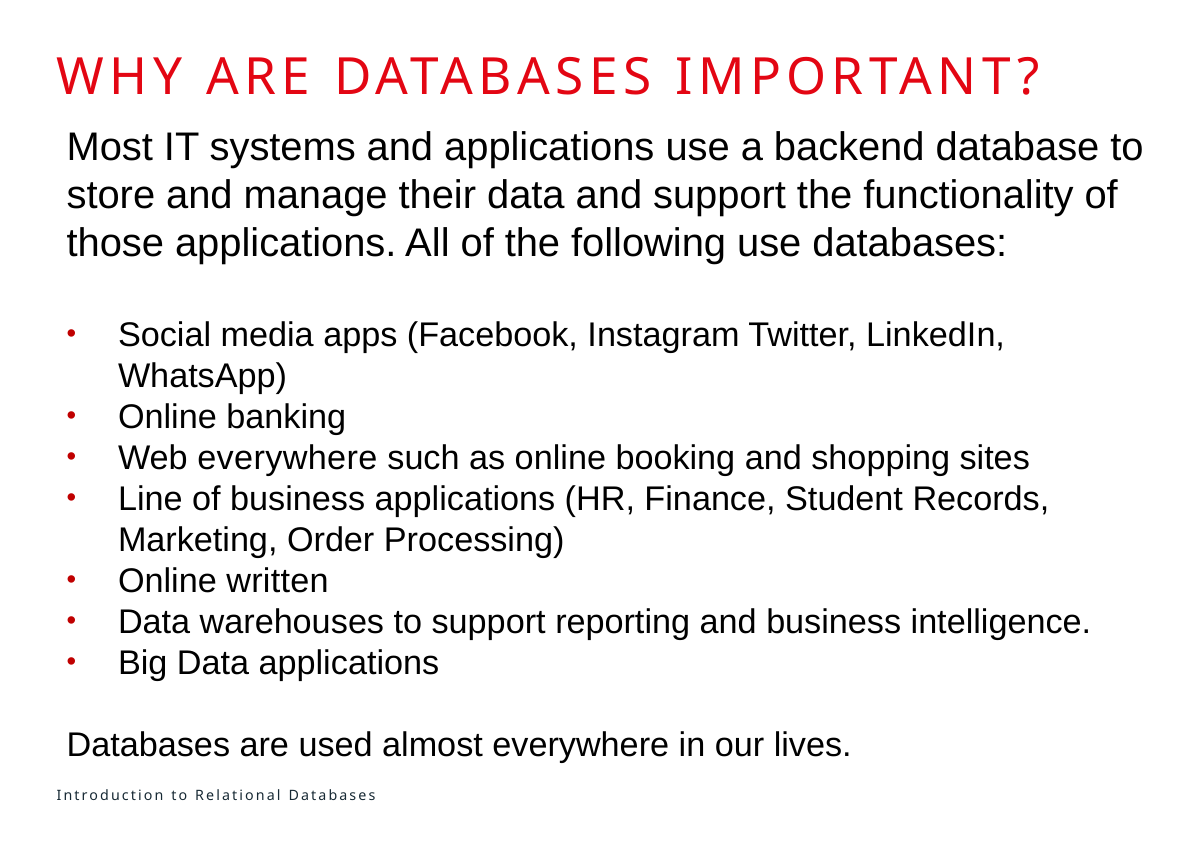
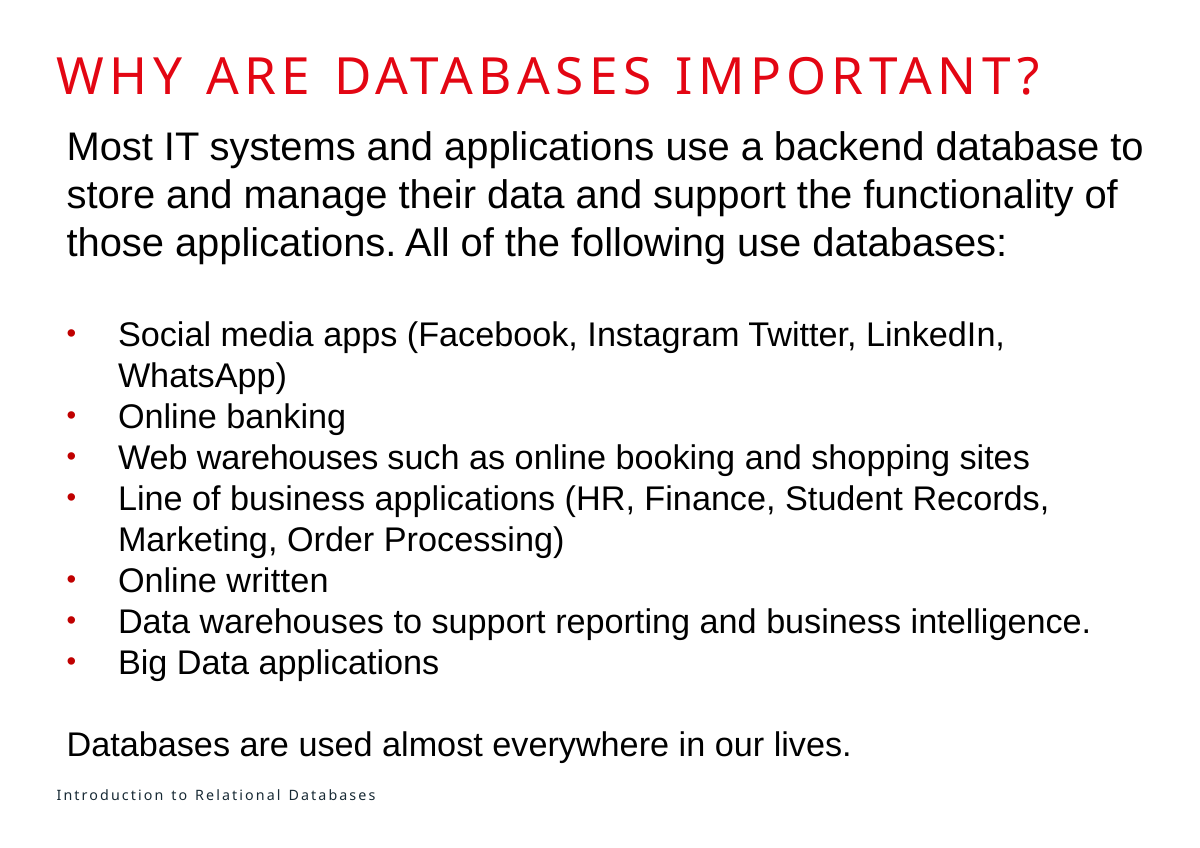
Web everywhere: everywhere -> warehouses (288, 458)
